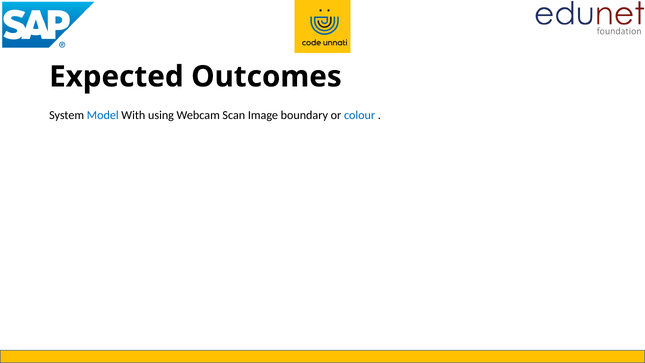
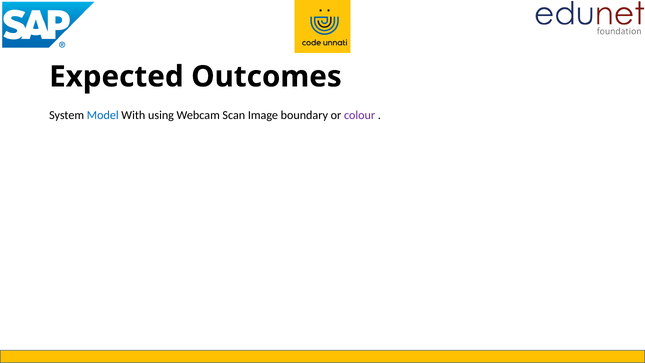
colour colour: blue -> purple (360, 115)
